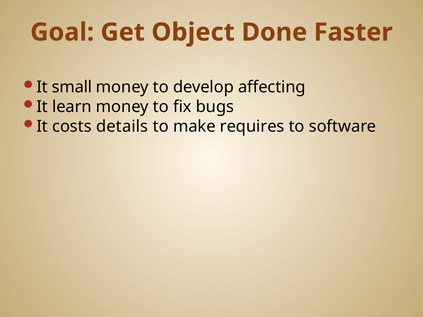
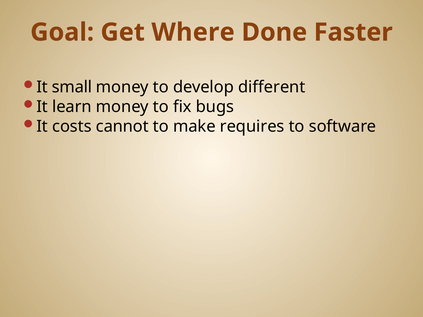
Object: Object -> Where (193, 32)
affecting: affecting -> different (272, 87)
details: details -> cannot (122, 127)
